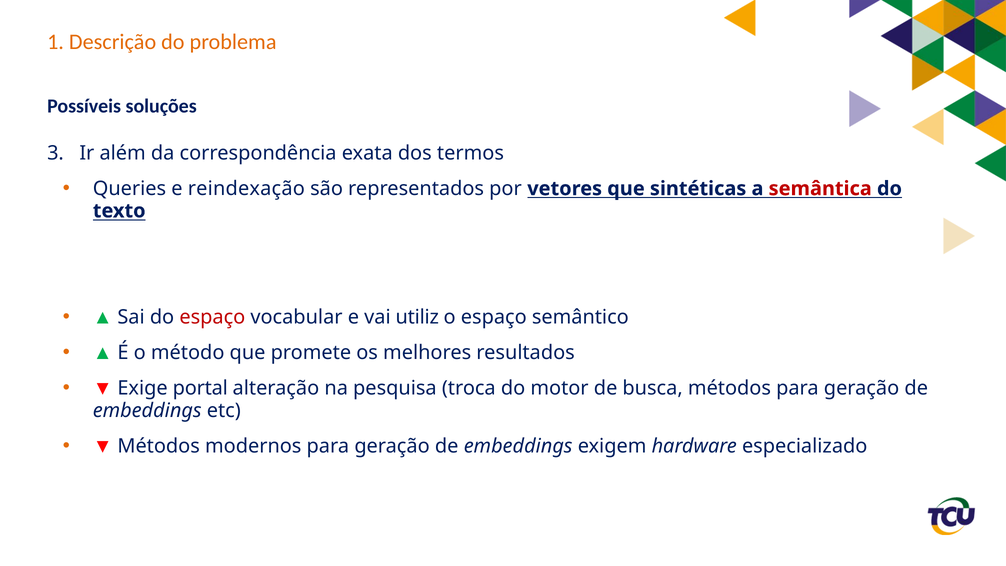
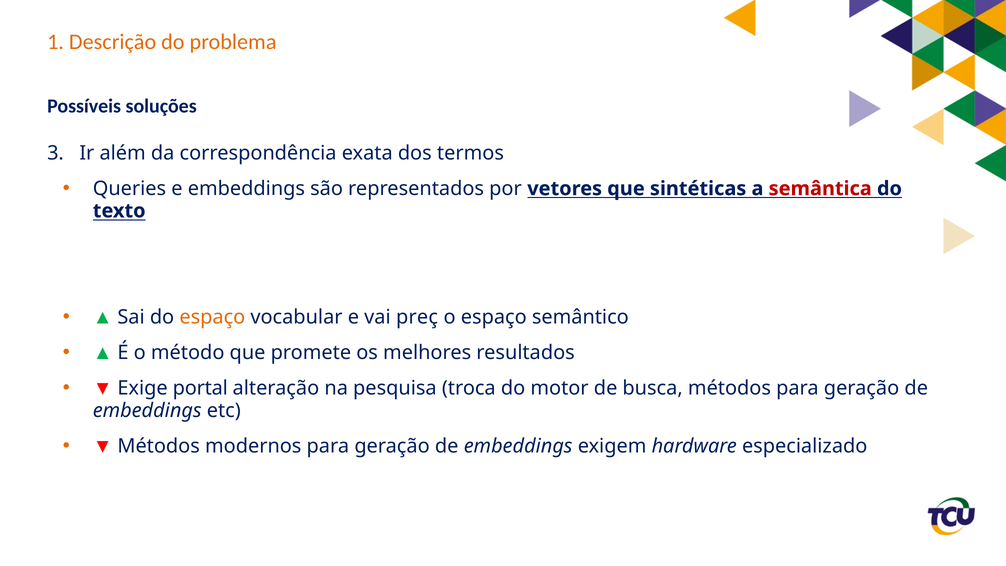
e reindexação: reindexação -> embeddings (246, 189)
espaço colour: red -> orange (212, 317)
utiliz: utiliz -> preç (417, 317)
